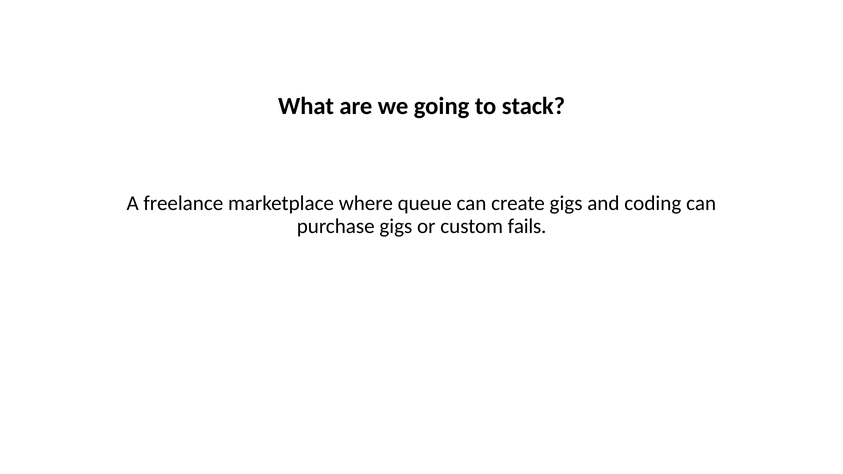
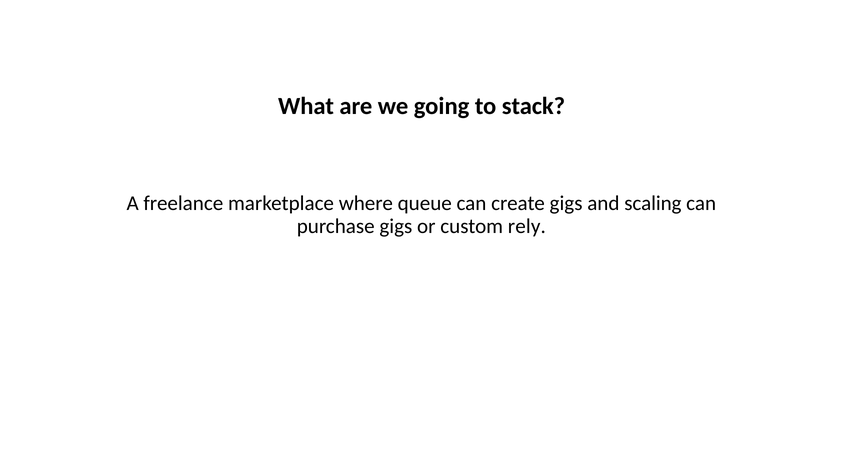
coding: coding -> scaling (653, 204)
fails: fails -> rely (527, 226)
